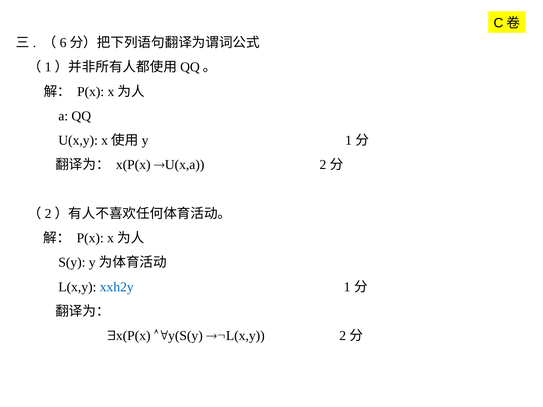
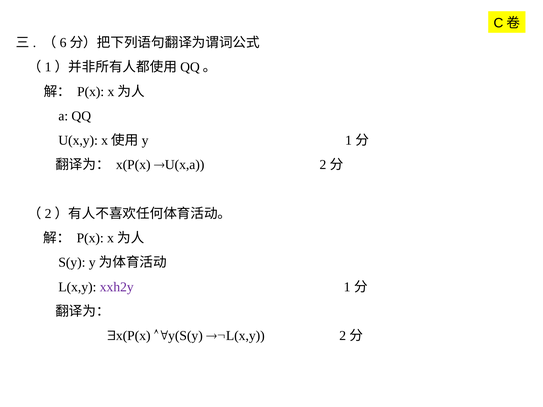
xxh2y colour: blue -> purple (117, 287)
